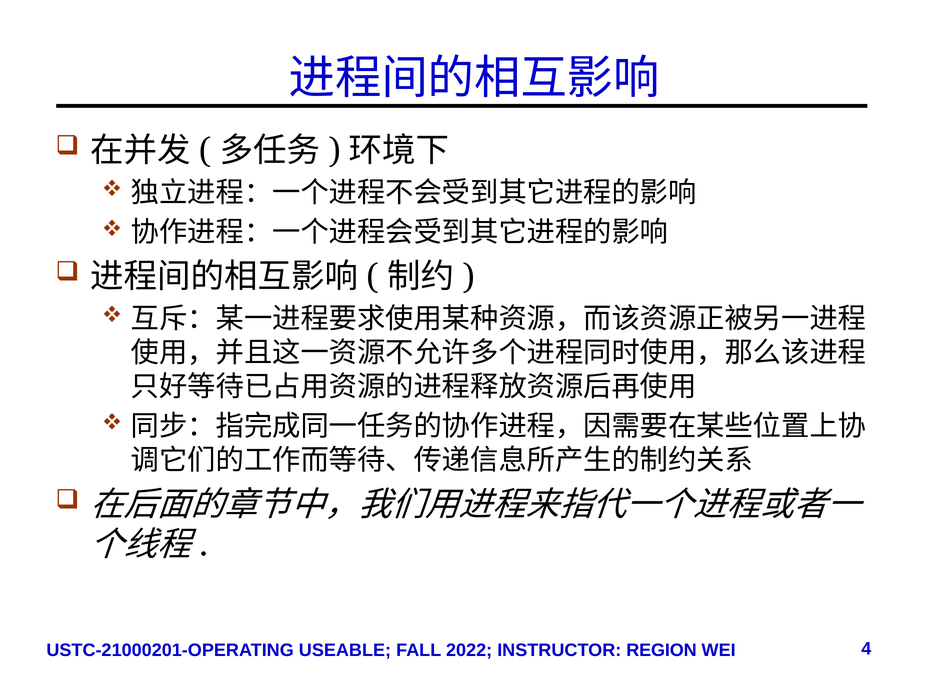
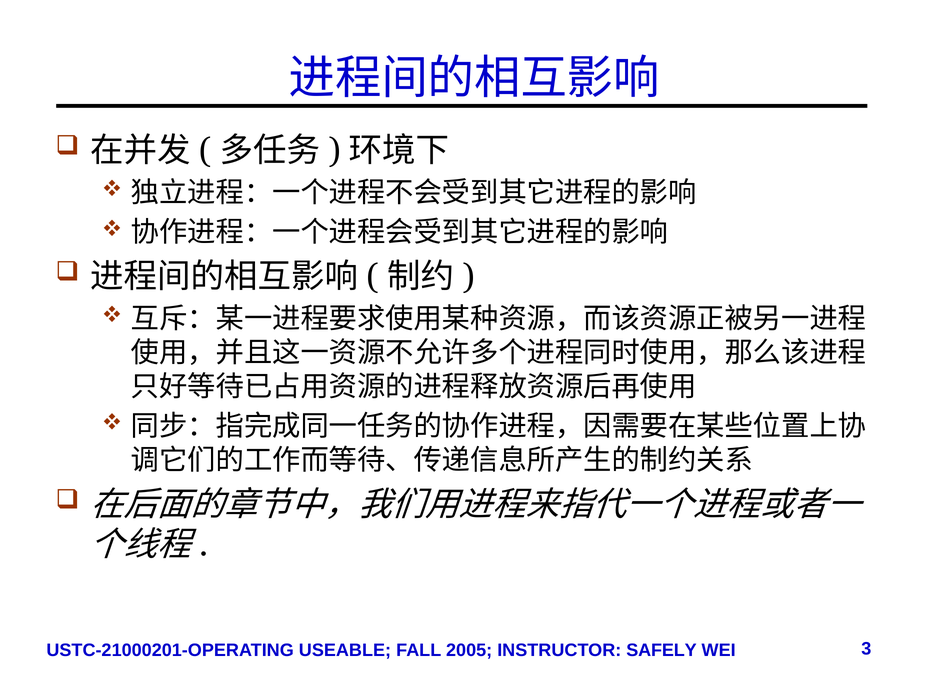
2022: 2022 -> 2005 (469, 651)
REGION: REGION -> SAFELY (661, 651)
4: 4 -> 3 (866, 649)
